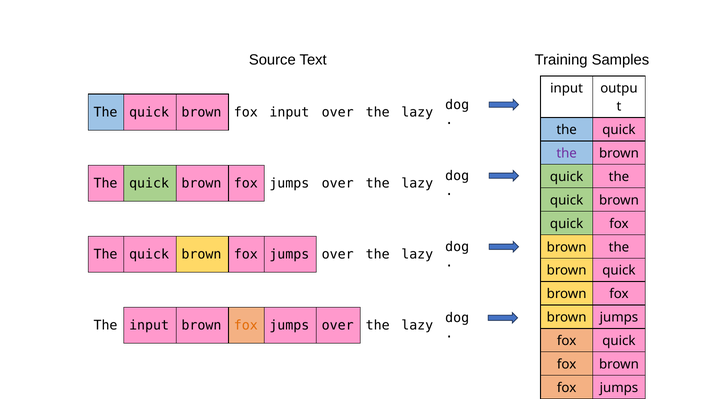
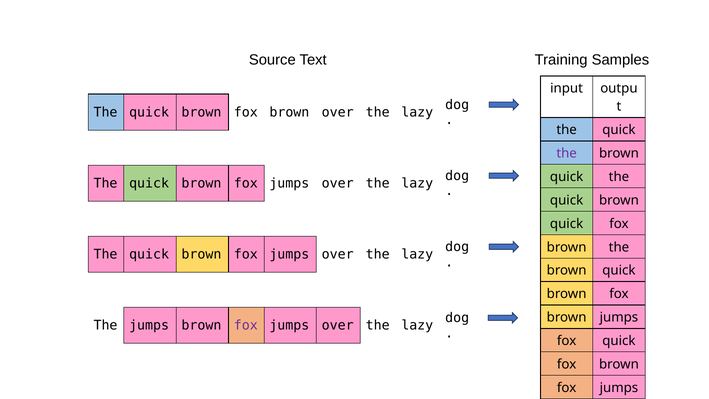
input: input -> brown (289, 112)
The input: input -> jumps (149, 325)
fox colour: orange -> purple (246, 325)
